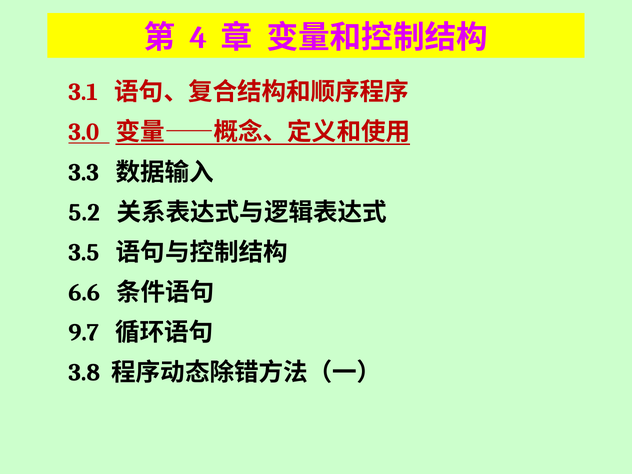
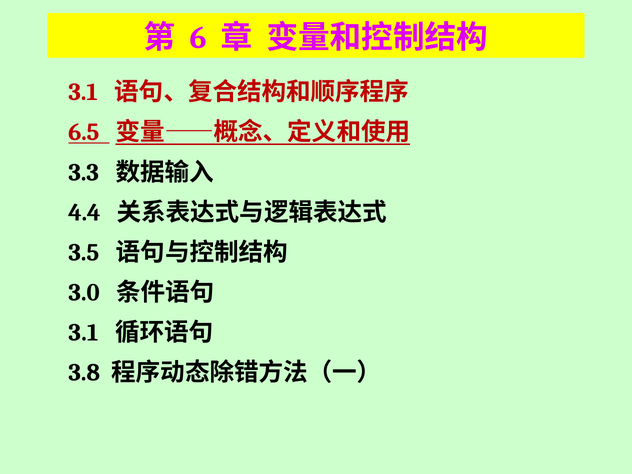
4: 4 -> 6 (198, 38)
3.0: 3.0 -> 6.5 (84, 132)
5.2: 5.2 -> 4.4 (84, 212)
6.6: 6.6 -> 3.0 (84, 293)
9.7: 9.7 -> 3.1 (83, 333)
